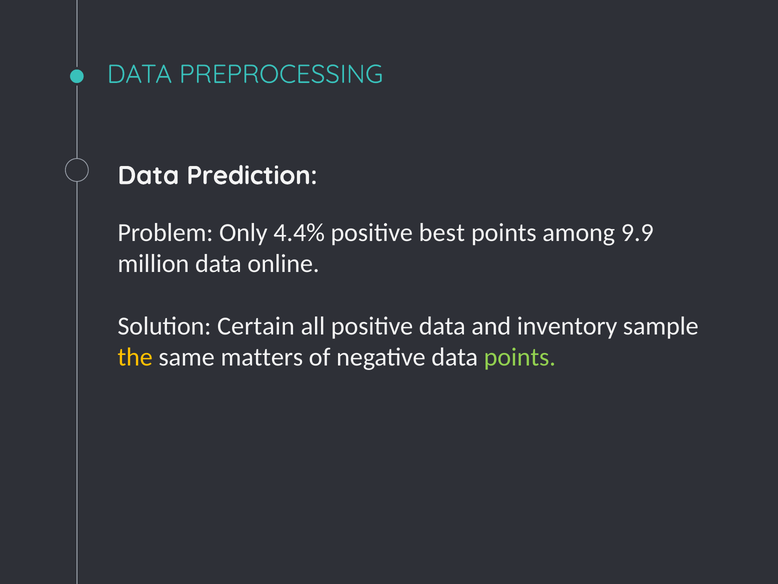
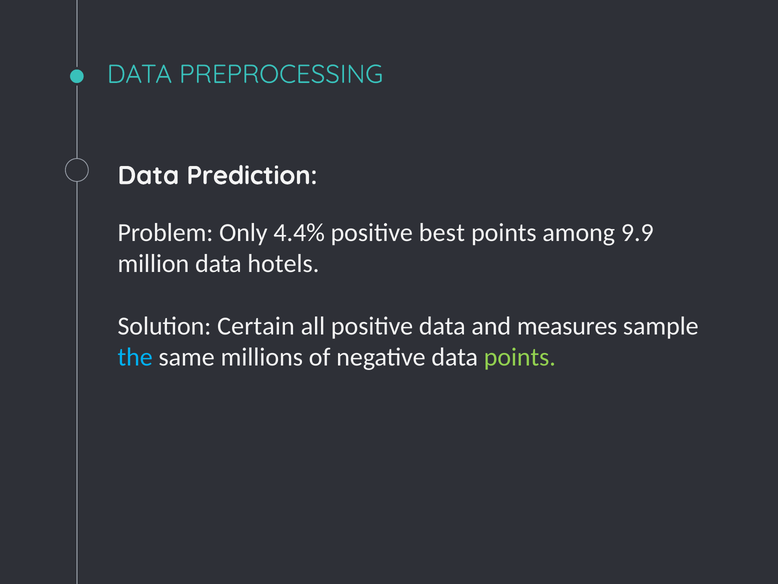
online: online -> hotels (283, 264)
inventory: inventory -> measures (567, 326)
the colour: yellow -> light blue (135, 357)
matters: matters -> millions (262, 357)
